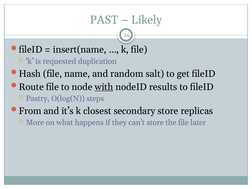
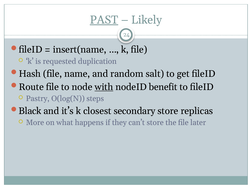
PAST underline: none -> present (104, 20)
results: results -> benefit (163, 87)
From: From -> Black (30, 111)
